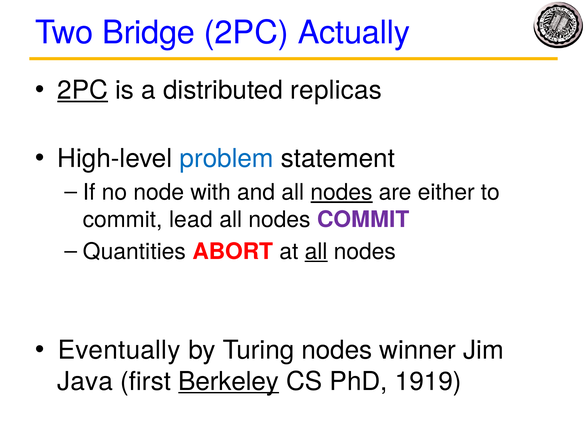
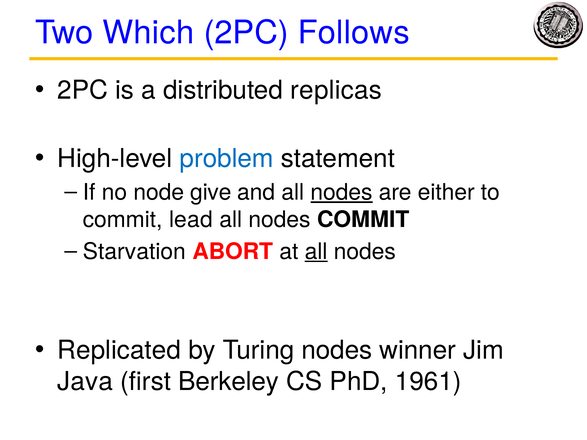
Bridge: Bridge -> Which (148, 33)
Actually: Actually -> Follows (354, 33)
2PC underline: present -> none (83, 90)
with: with -> give (211, 192)
COMMIT colour: purple -> black (363, 220)
Quantities: Quantities -> Starvation (134, 252)
Eventually: Eventually -> Replicated (119, 350)
Berkeley underline: present -> none (229, 382)
1919: 1919 -> 1961 (428, 382)
